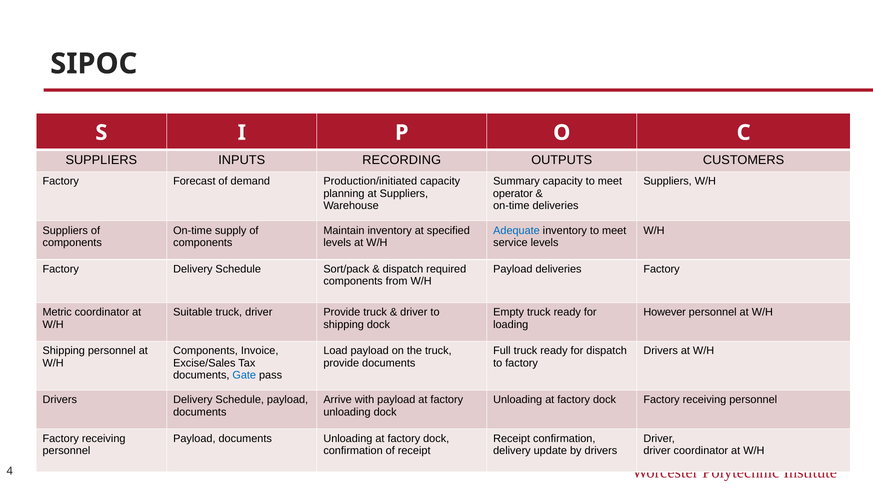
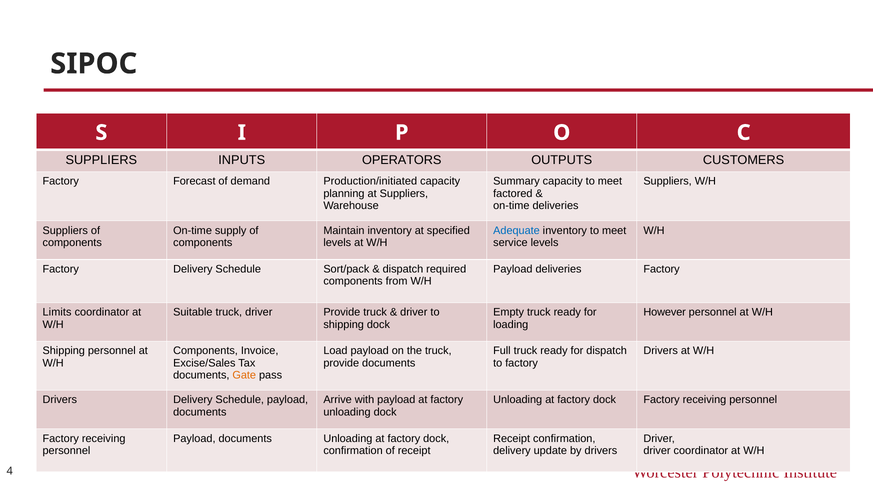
RECORDING: RECORDING -> OPERATORS (402, 160)
operator: operator -> factored (513, 194)
Metric: Metric -> Limits (57, 312)
Gate colour: blue -> orange (244, 375)
